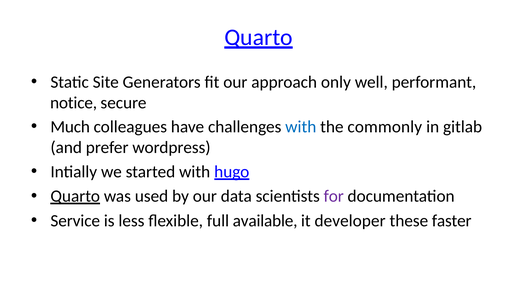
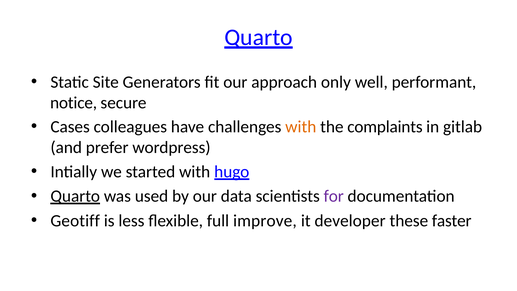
Much: Much -> Cases (70, 127)
with colour: blue -> orange (301, 127)
commonly: commonly -> complaints (385, 127)
Service: Service -> Geotiff (75, 221)
available: available -> improve (265, 221)
